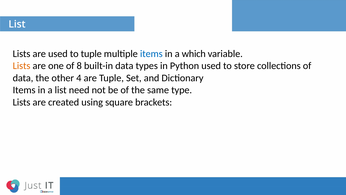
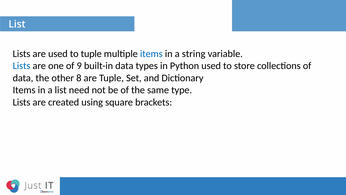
which: which -> string (194, 54)
Lists colour: orange -> blue (22, 66)
8: 8 -> 9 (79, 66)
4: 4 -> 8 (79, 78)
